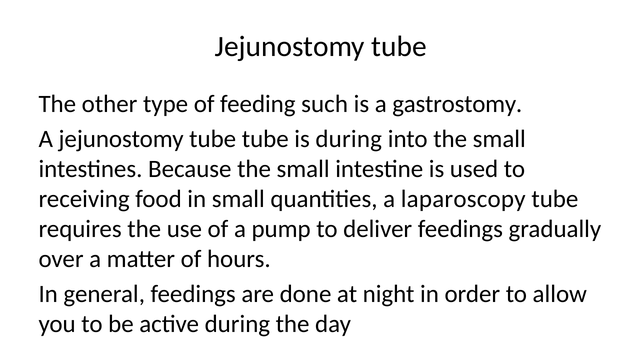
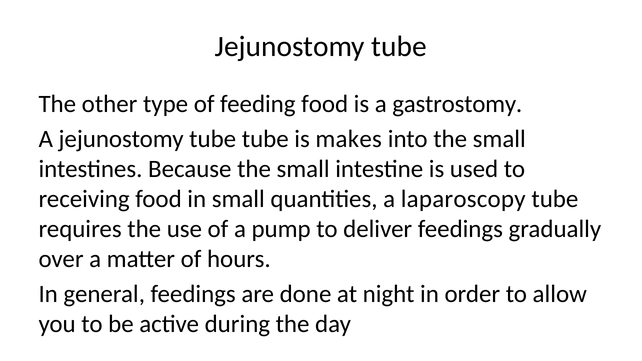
feeding such: such -> food (325, 104)
is during: during -> makes (349, 139)
